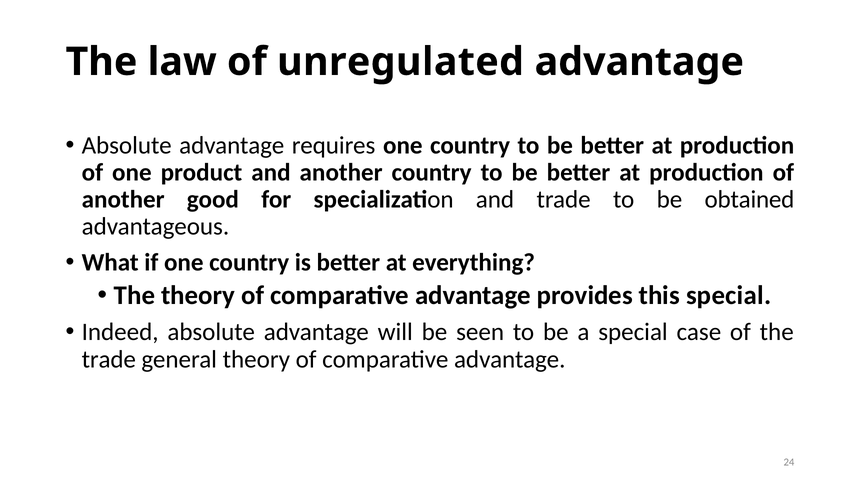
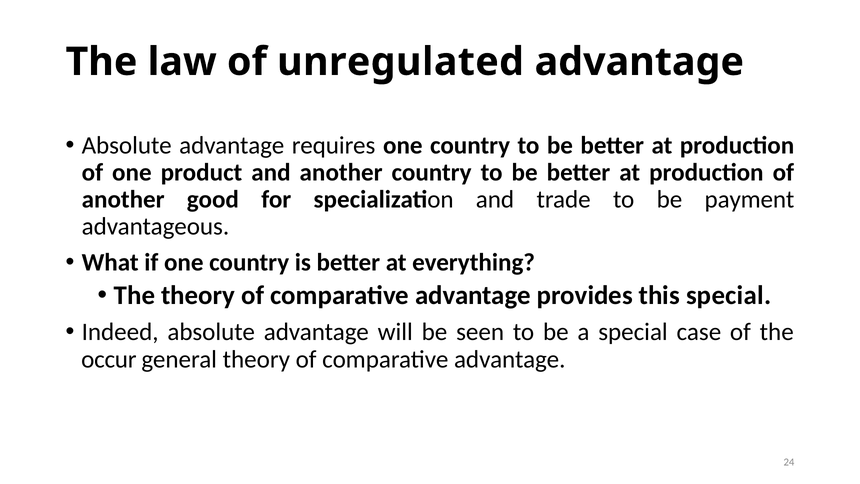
obtained: obtained -> payment (749, 199)
trade: trade -> occur (109, 359)
